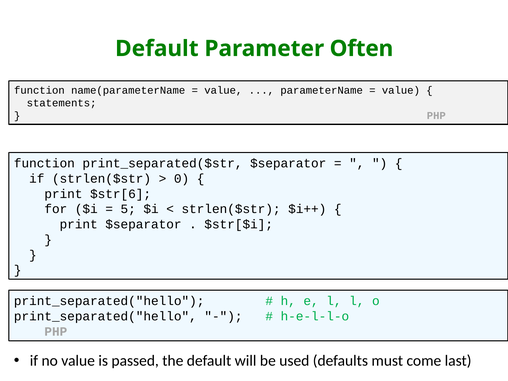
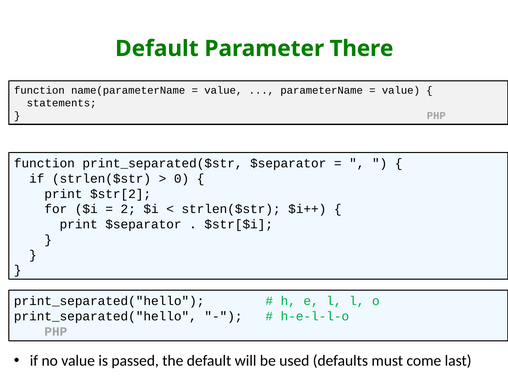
Often: Often -> There (361, 49)
$str[6: $str[6 -> $str[2 (121, 194)
5: 5 -> 2 (128, 209)
